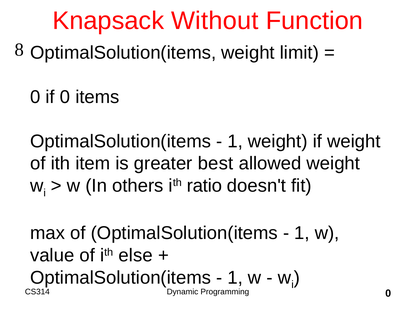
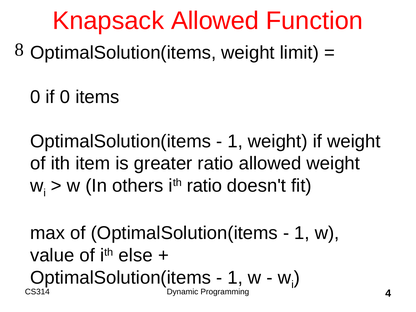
Knapsack Without: Without -> Allowed (215, 21)
greater best: best -> ratio (216, 164)
Programming 0: 0 -> 4 (388, 293)
